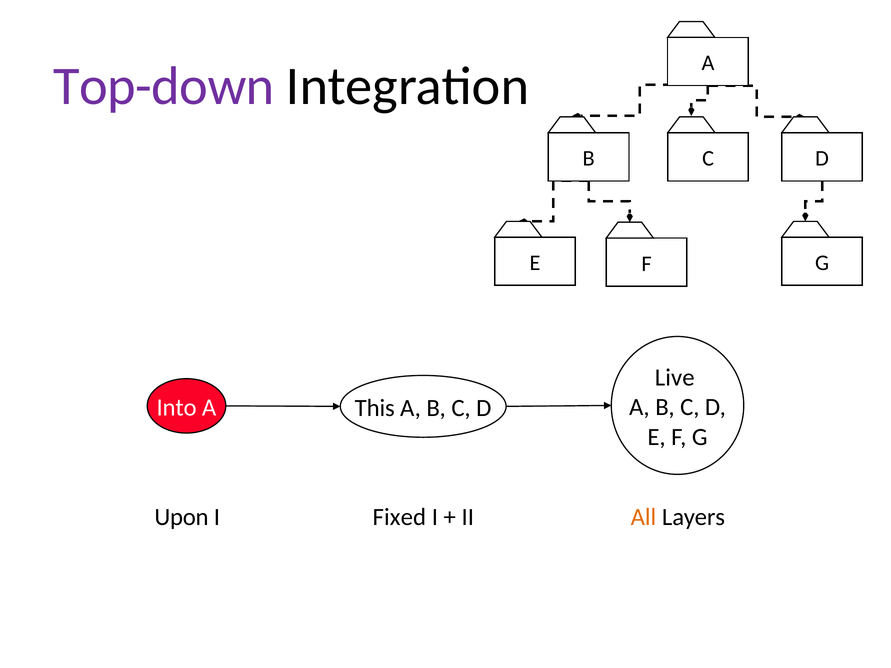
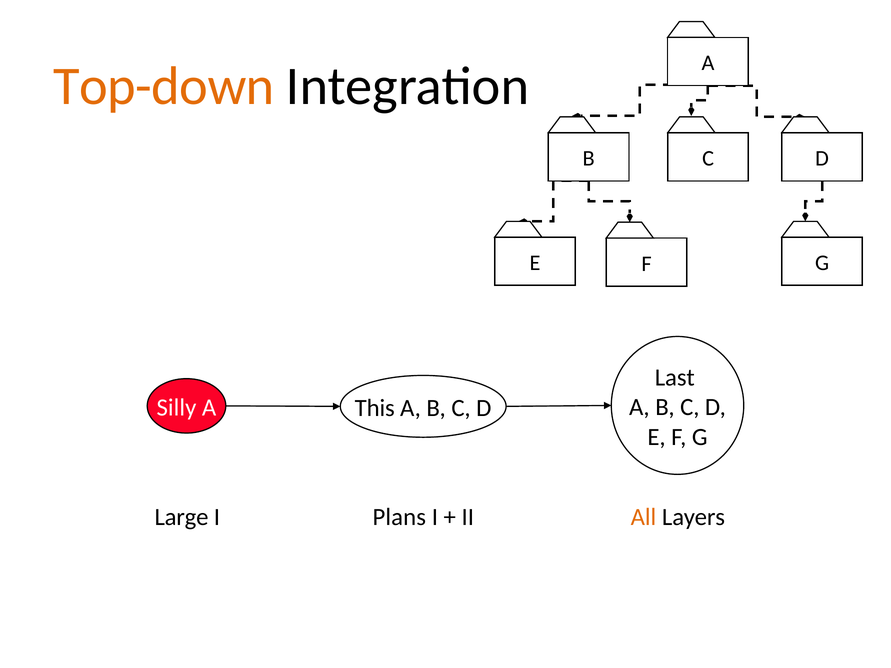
Top-down colour: purple -> orange (164, 86)
Live: Live -> Last (675, 378)
Into: Into -> Silly (176, 408)
Upon: Upon -> Large (181, 517)
Fixed: Fixed -> Plans (399, 517)
